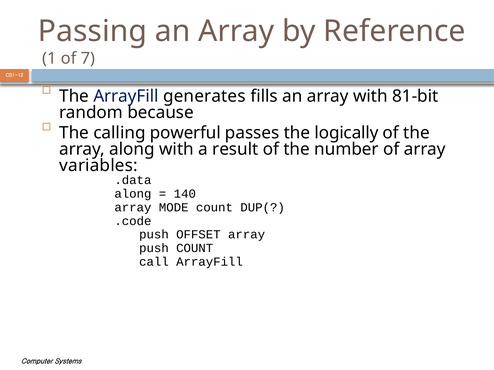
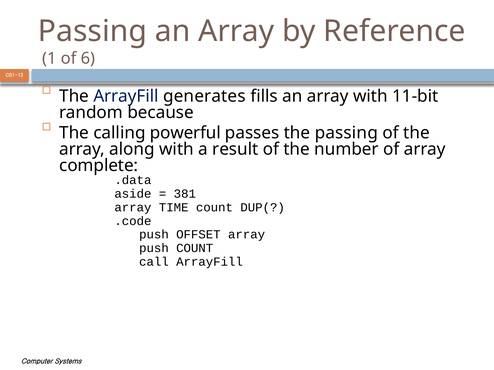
7: 7 -> 6 (88, 58)
81-bit: 81-bit -> 11-bit (415, 96)
the logically: logically -> passing (346, 133)
variables: variables -> complete (99, 166)
along: along -> aside (133, 194)
140: 140 -> 381 (185, 194)
MODE: MODE -> TIME (174, 208)
